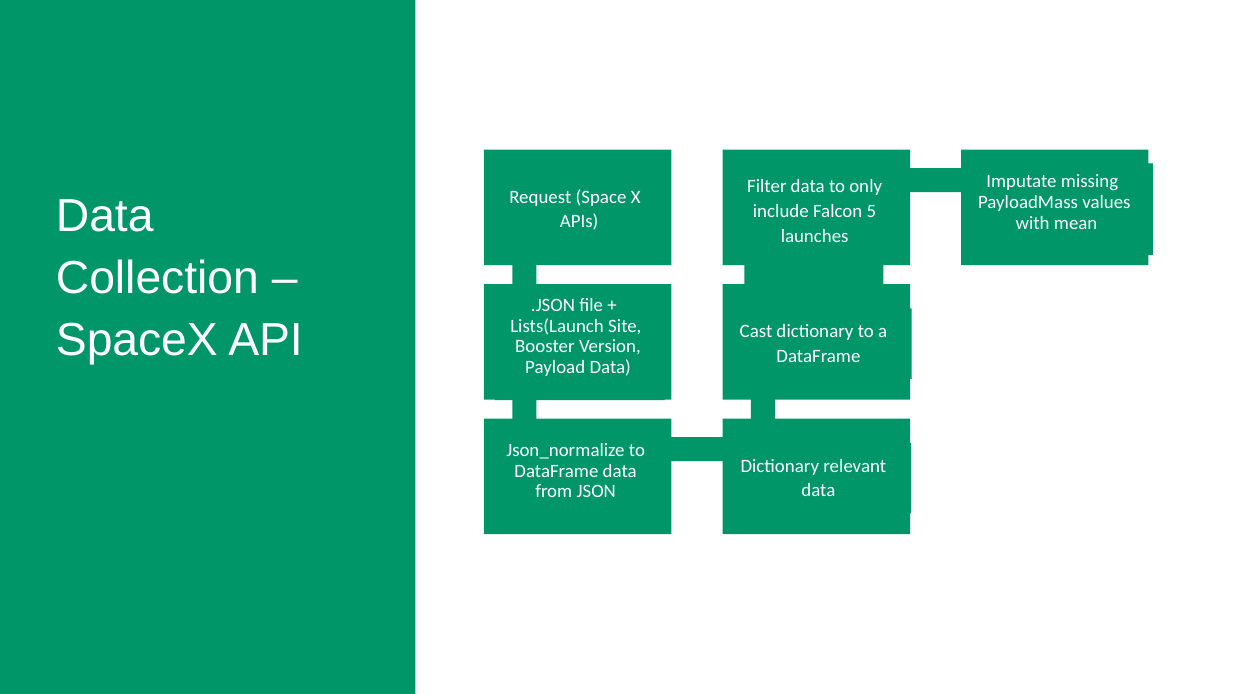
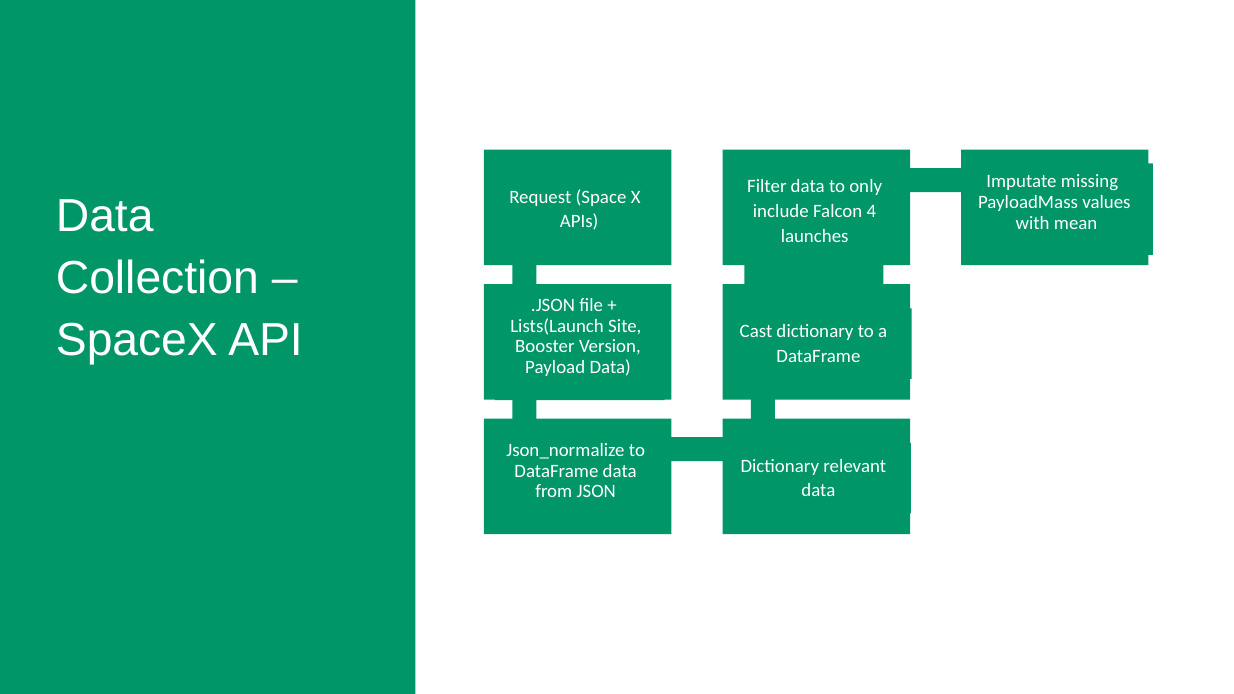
5: 5 -> 4 (871, 211)
